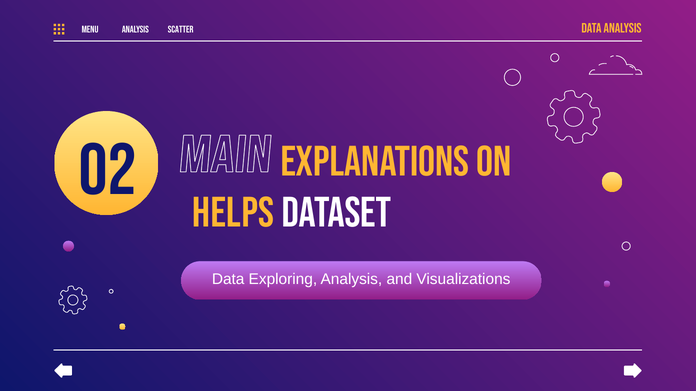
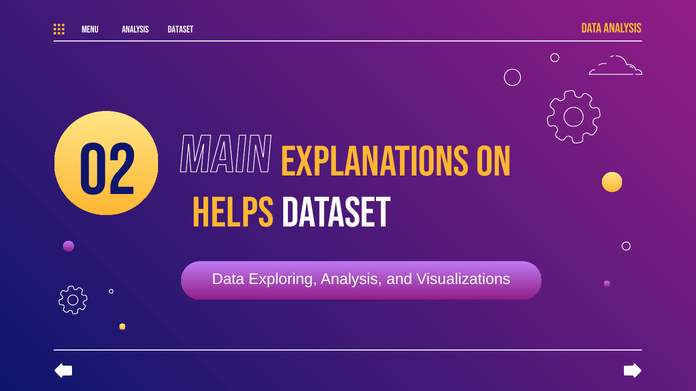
ANALYSIS SCATTER: SCATTER -> DATASET (181, 30)
